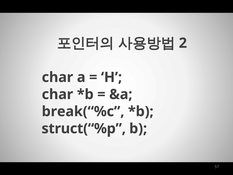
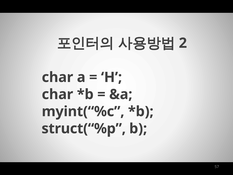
break(“%c: break(“%c -> myint(“%c (83, 111)
